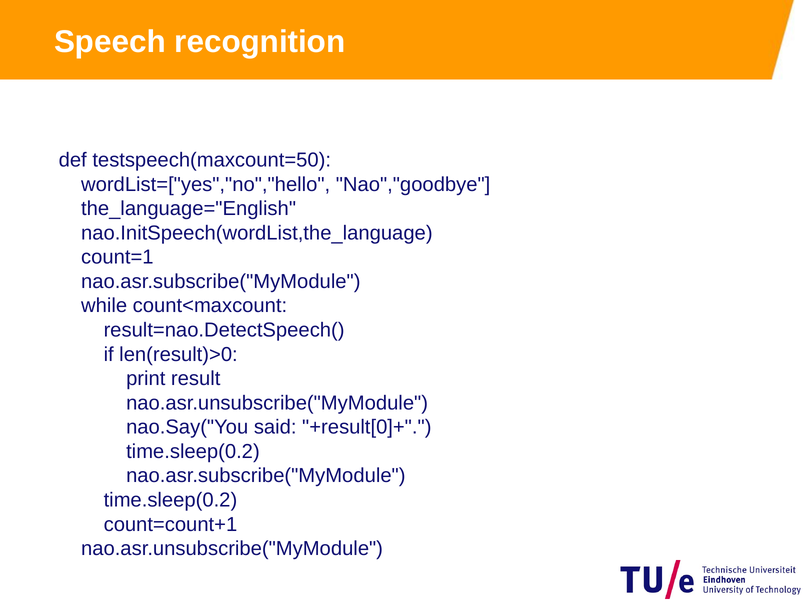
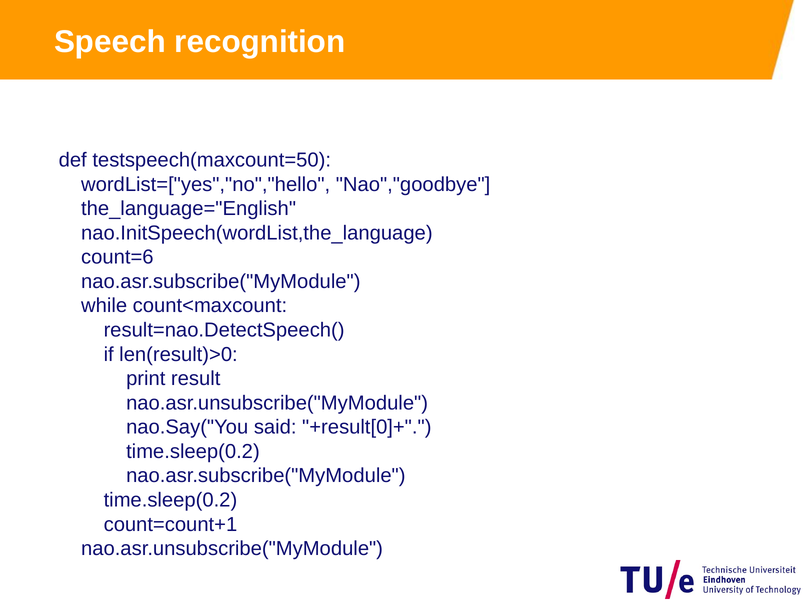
count=1: count=1 -> count=6 (117, 257)
